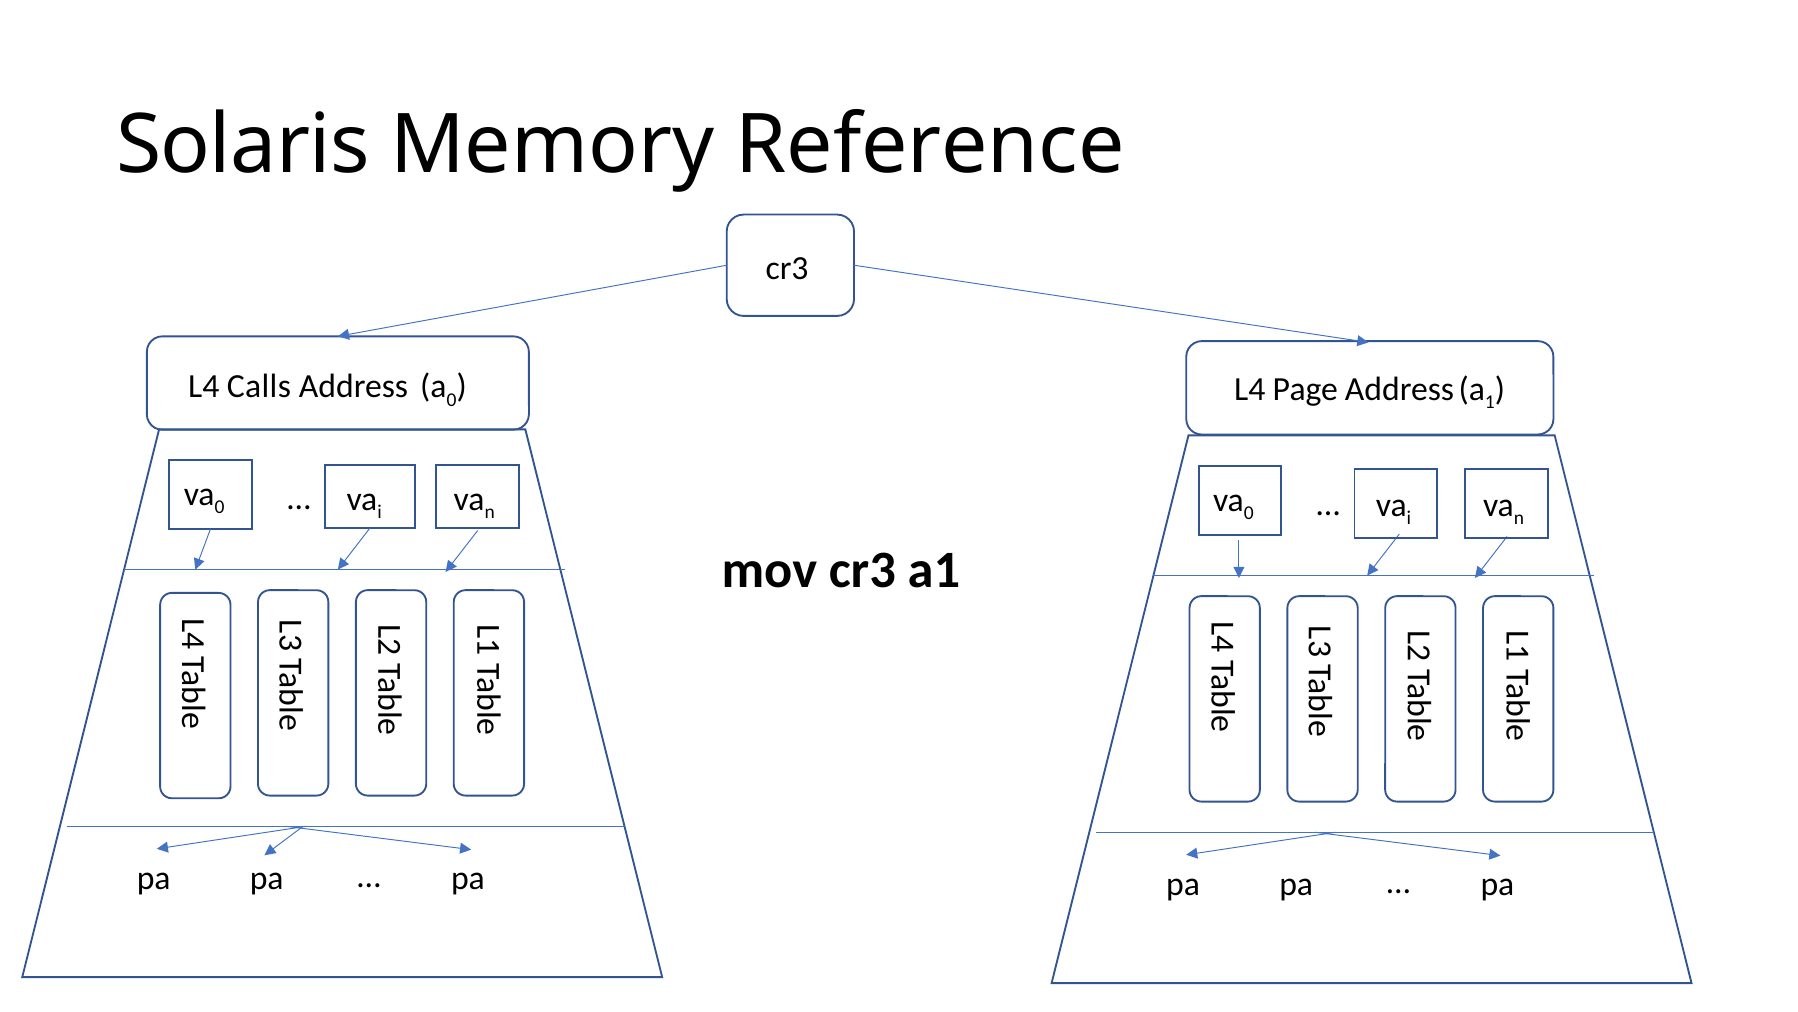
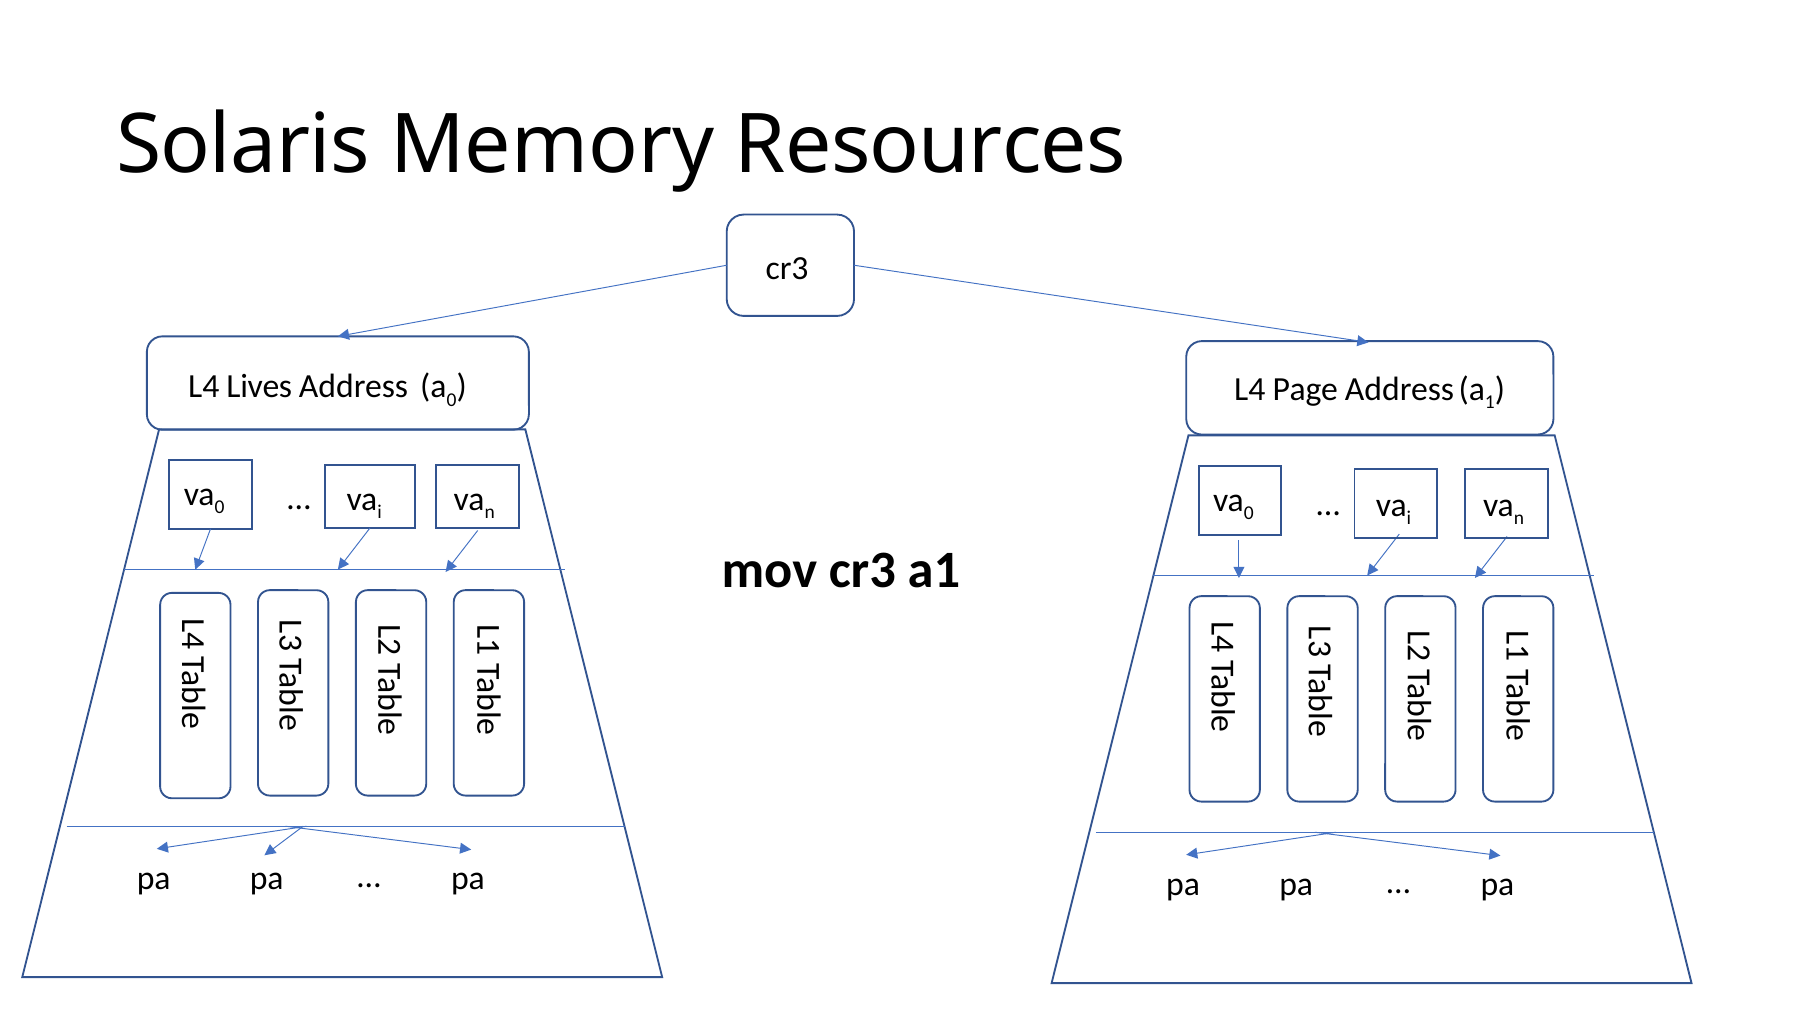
Reference: Reference -> Resources (930, 145)
Calls: Calls -> Lives (259, 386)
